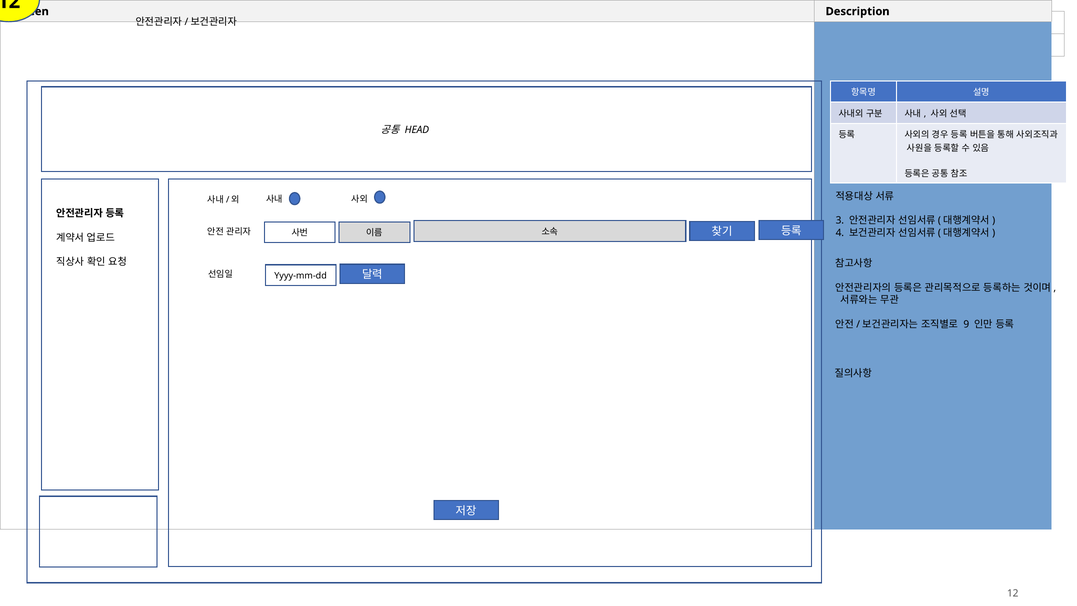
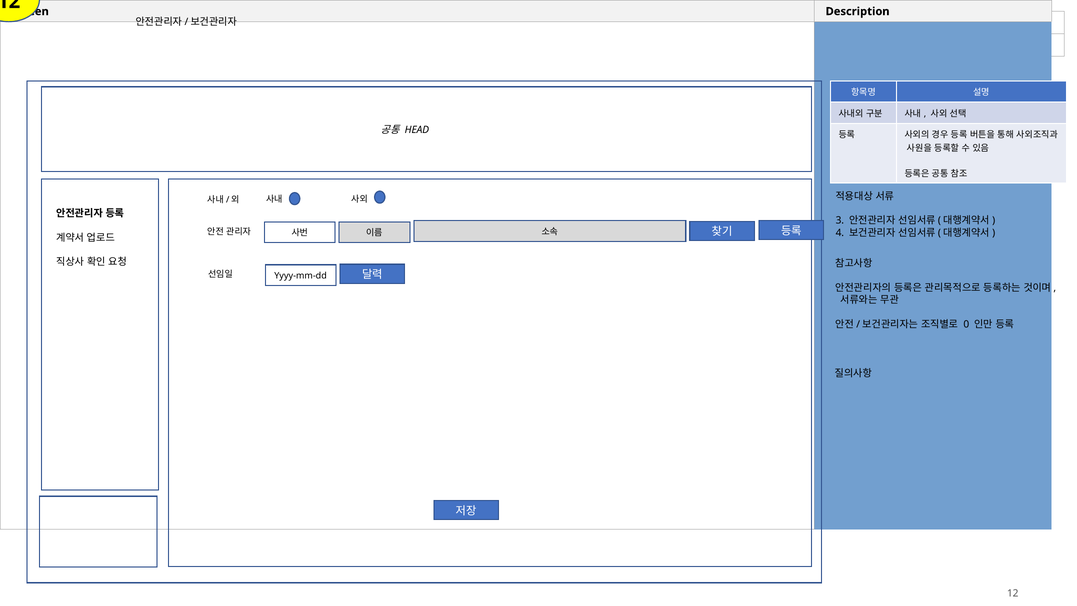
9: 9 -> 0 (966, 324)
